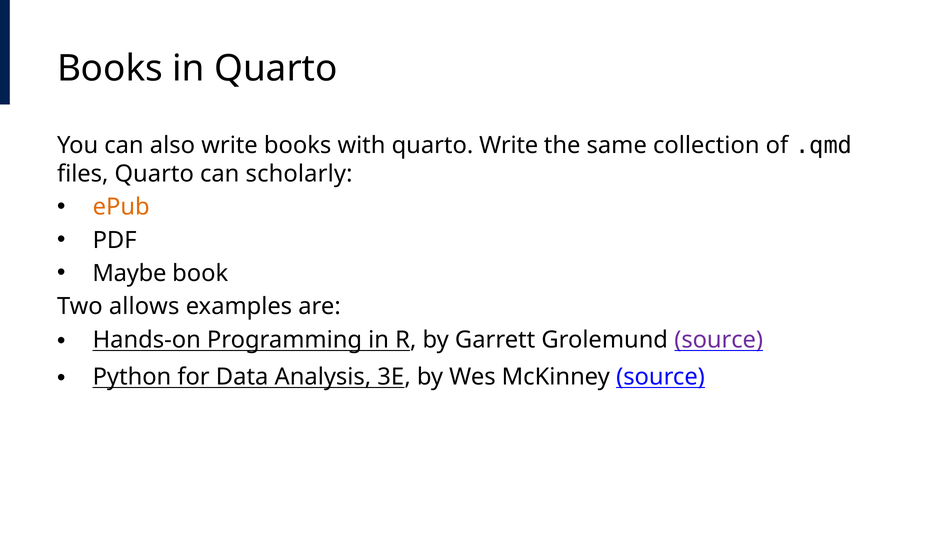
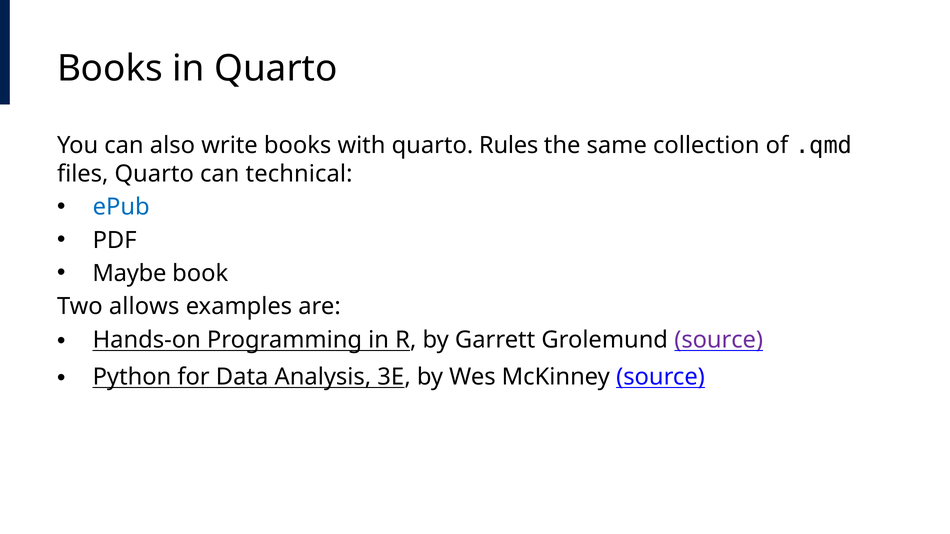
quarto Write: Write -> Rules (509, 145)
scholarly: scholarly -> technical (299, 174)
ePub colour: orange -> blue (121, 207)
